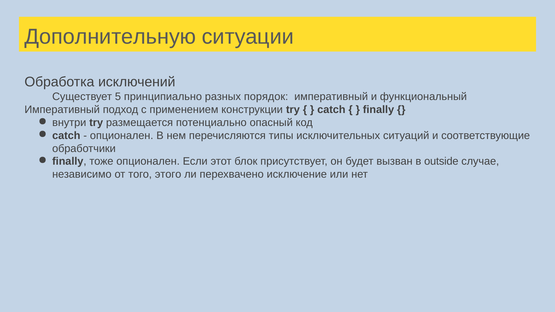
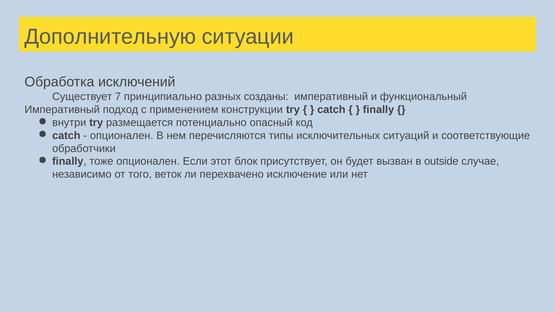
5: 5 -> 7 (118, 97)
порядок: порядок -> созданы (266, 97)
этого: этого -> веток (168, 174)
